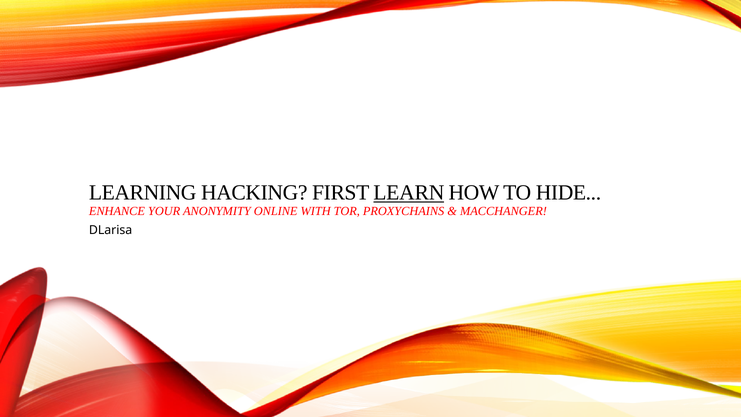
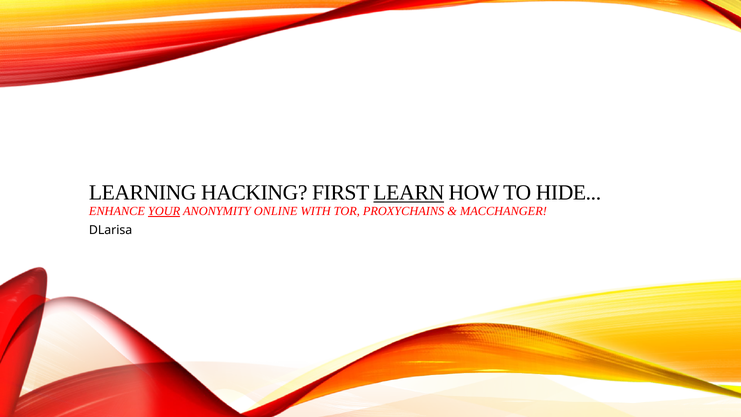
YOUR underline: none -> present (164, 211)
